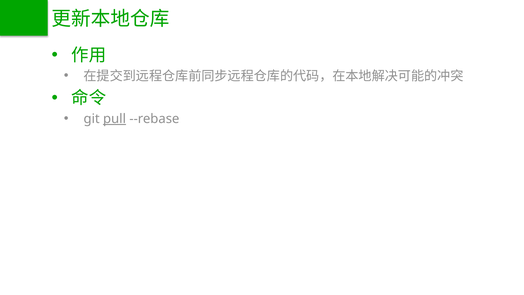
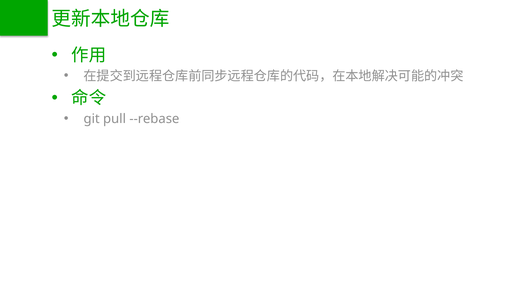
pull underline: present -> none (115, 119)
